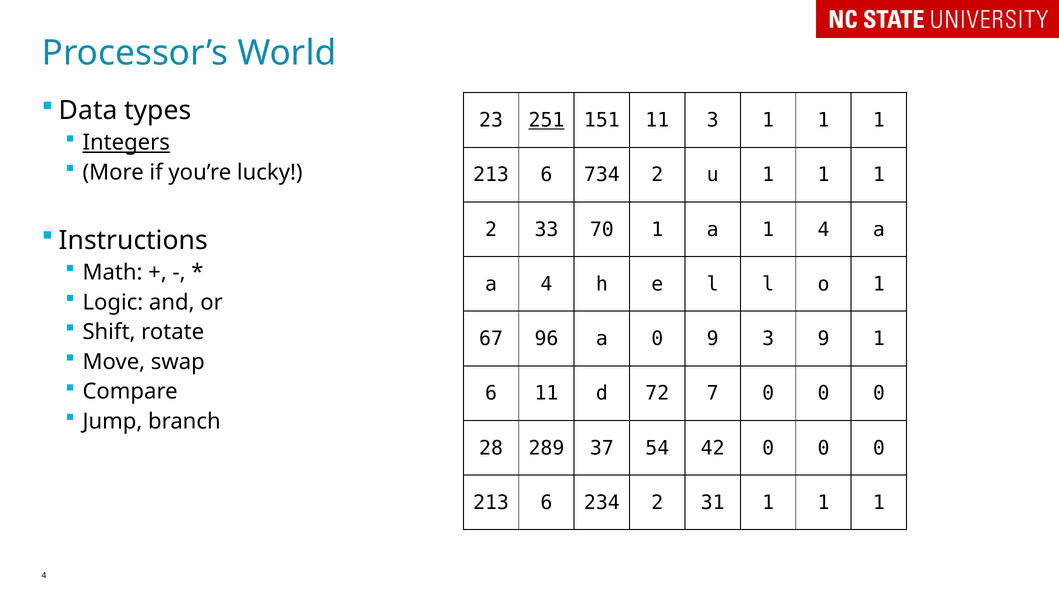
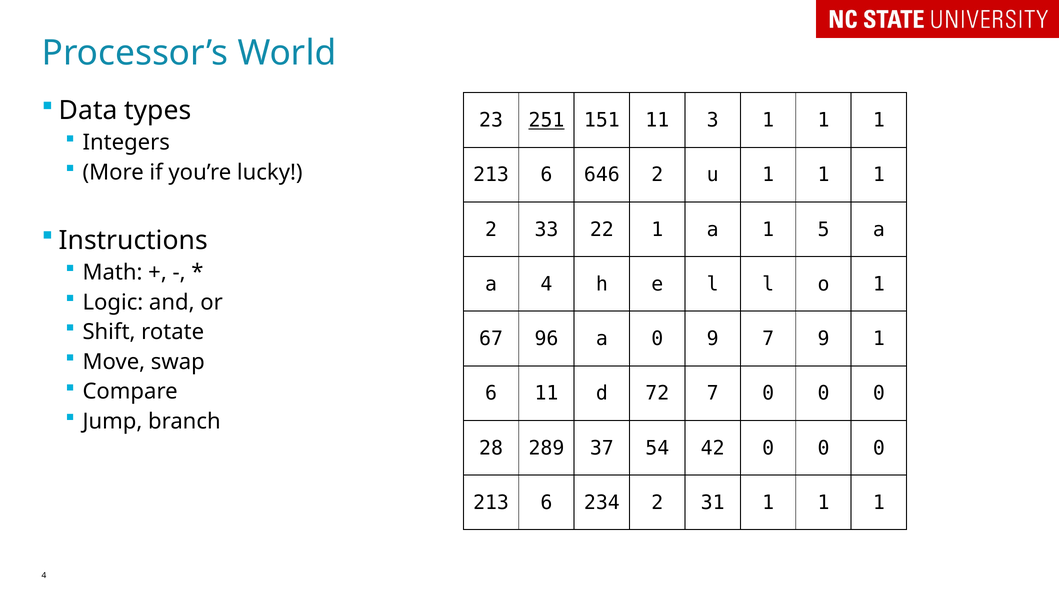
Integers underline: present -> none (126, 143)
734: 734 -> 646 (602, 175)
70: 70 -> 22 (602, 229)
1 4: 4 -> 5 (824, 229)
9 3: 3 -> 7 (768, 339)
